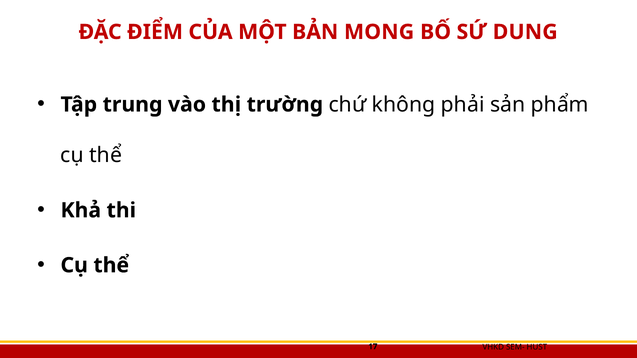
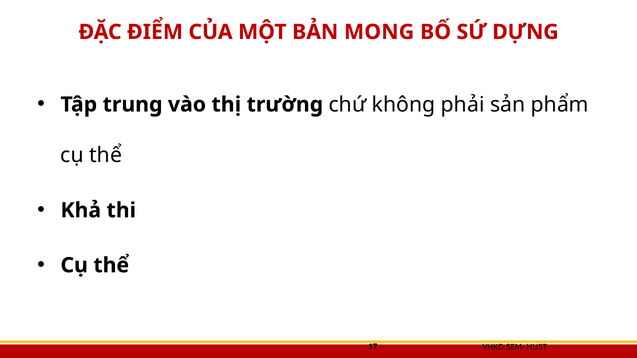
DUNG: DUNG -> DỰNG (525, 32)
